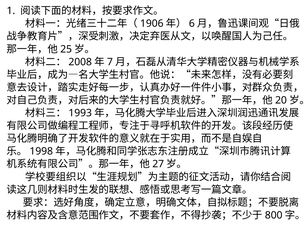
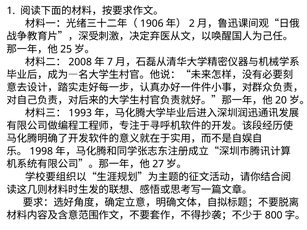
6: 6 -> 2 (192, 24)
